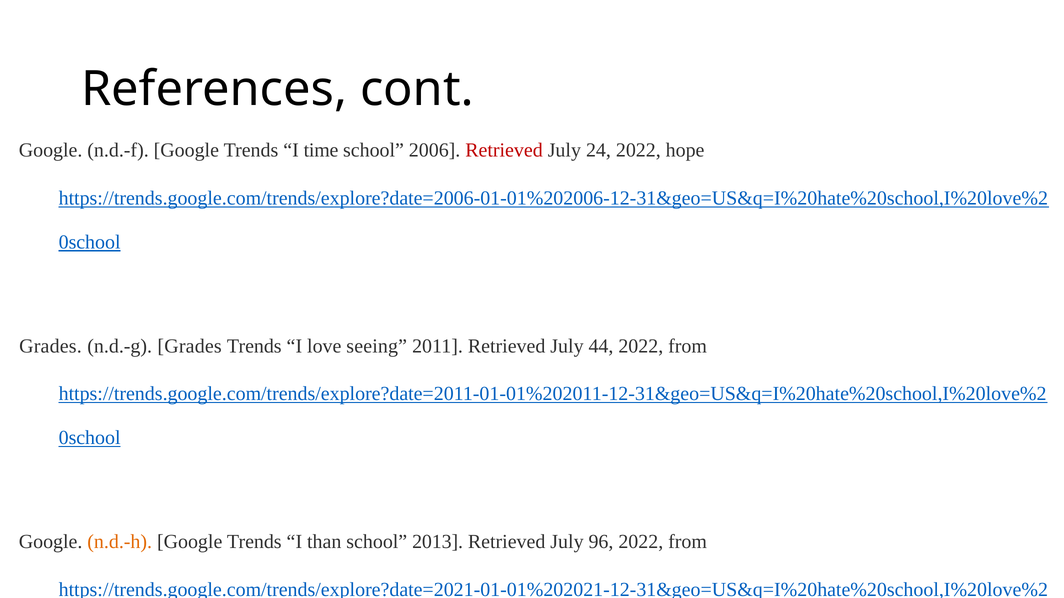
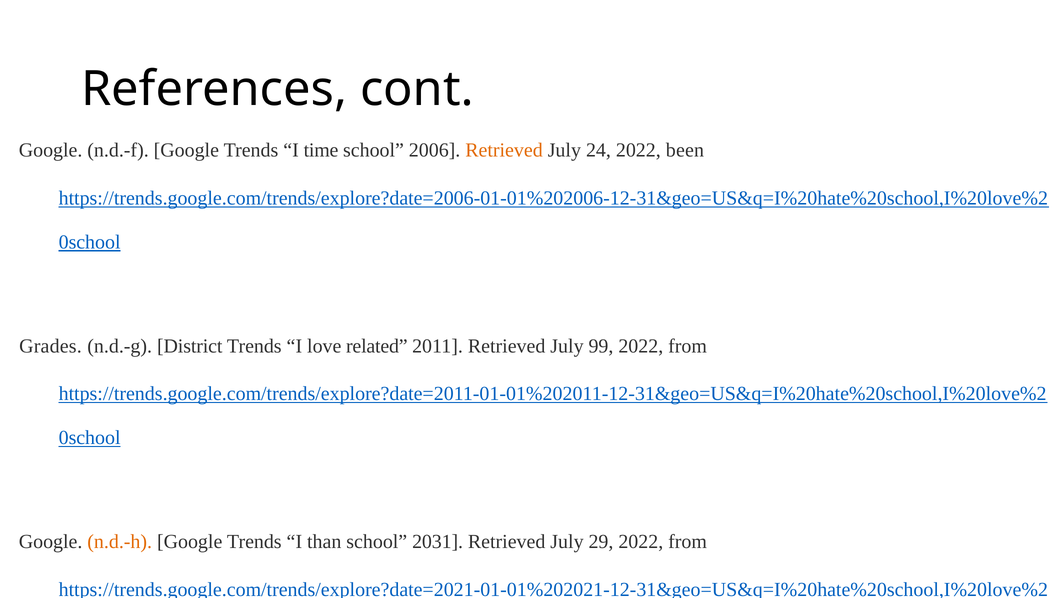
Retrieved colour: red -> orange (504, 150)
hope: hope -> been (685, 150)
n.d.-g Grades: Grades -> District (190, 346)
seeing: seeing -> related (377, 346)
44: 44 -> 99 (601, 346)
2013: 2013 -> 2031 (438, 542)
96: 96 -> 29 (601, 542)
